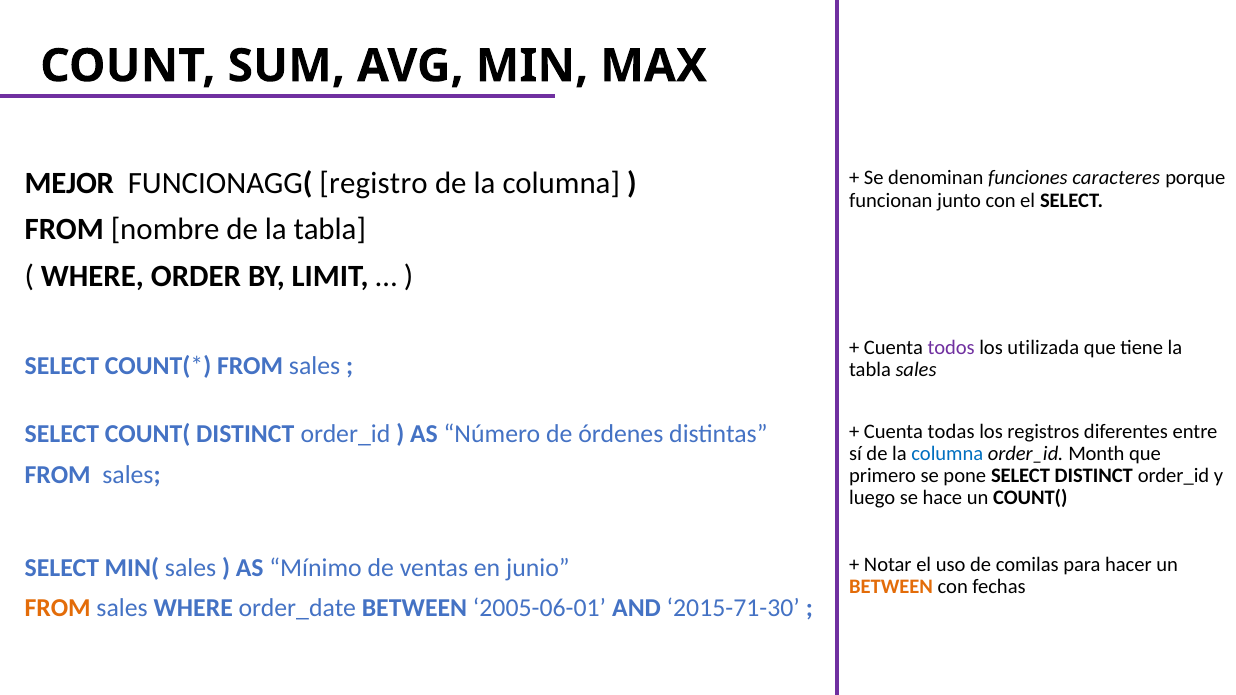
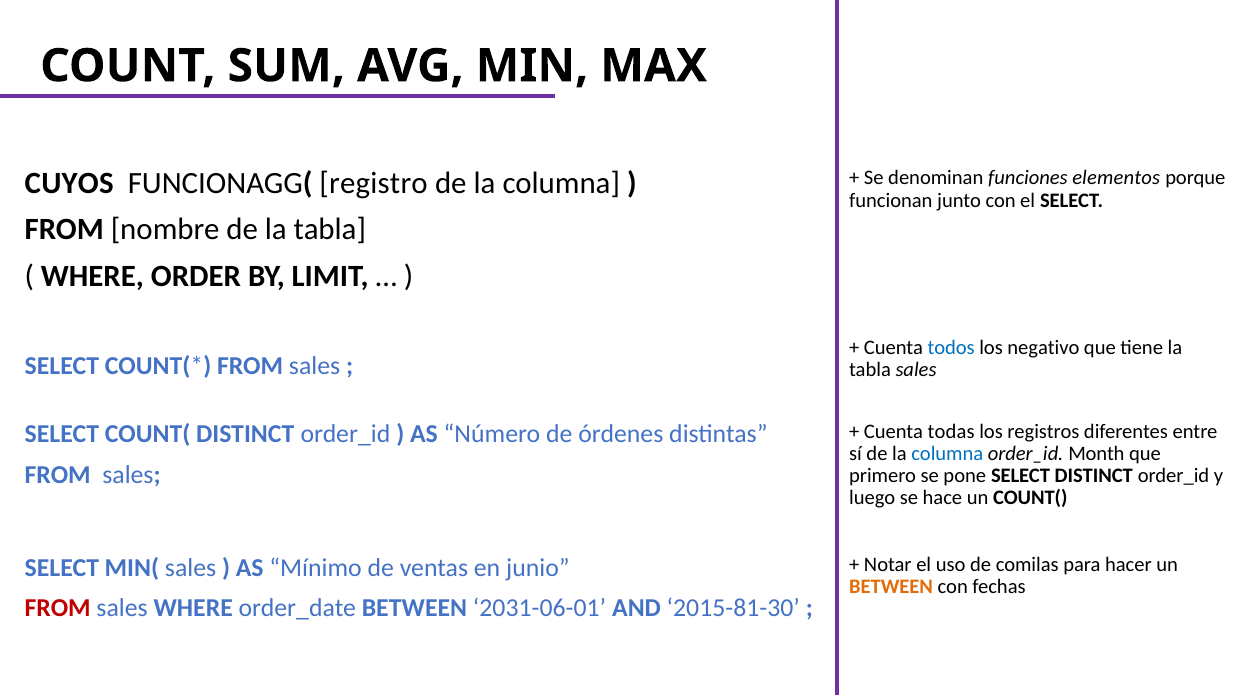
caracteres: caracteres -> elementos (1116, 178)
MEJOR: MEJOR -> CUYOS (69, 184)
todos colour: purple -> blue (951, 348)
utilizada: utilizada -> negativo (1043, 348)
FROM colour: orange -> red (58, 609)
2005-06-01: 2005-06-01 -> 2031-06-01 (540, 609)
2015-71-30: 2015-71-30 -> 2015-81-30 (733, 609)
